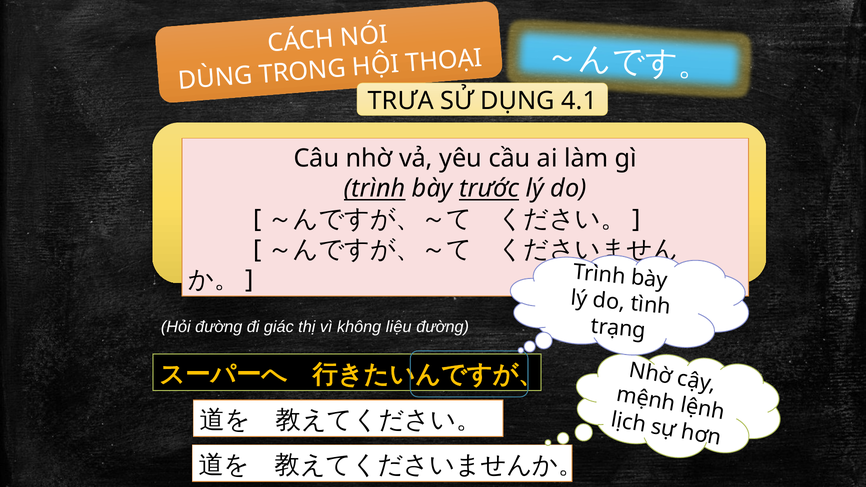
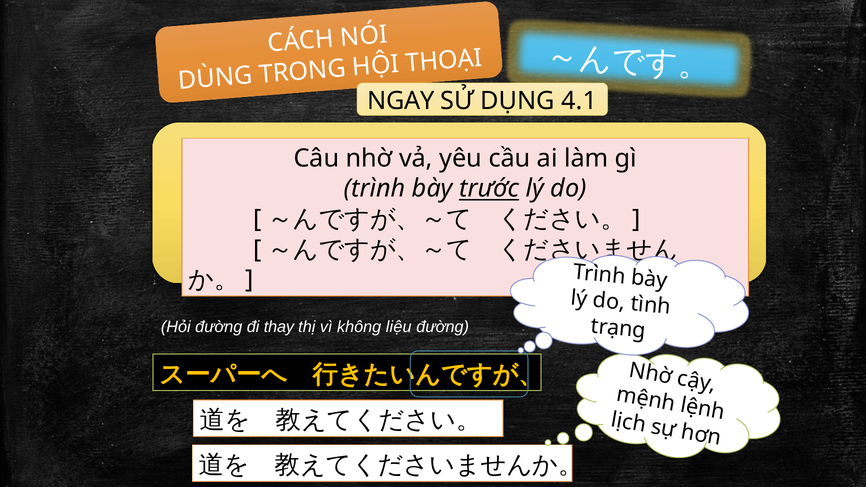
TRƯA: TRƯA -> NGAY (401, 101)
trình underline: present -> none (375, 189)
giác: giác -> thay (279, 327)
